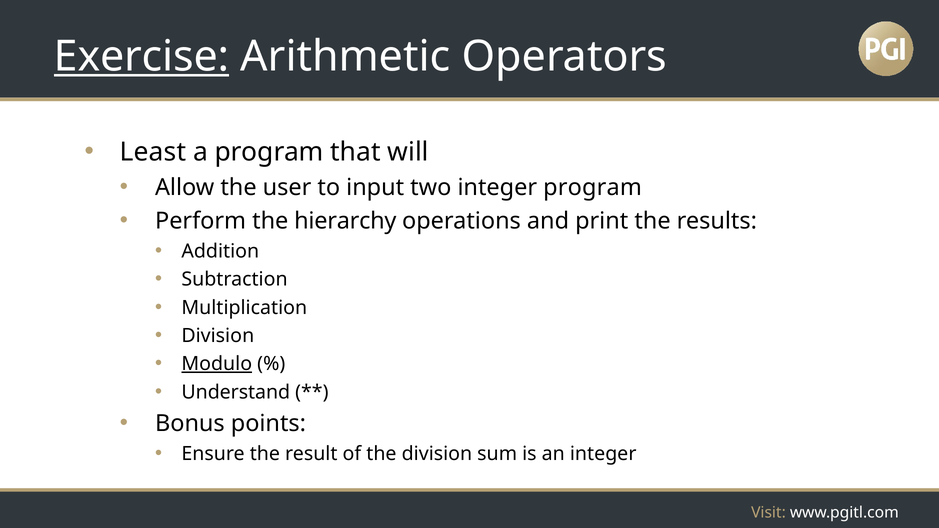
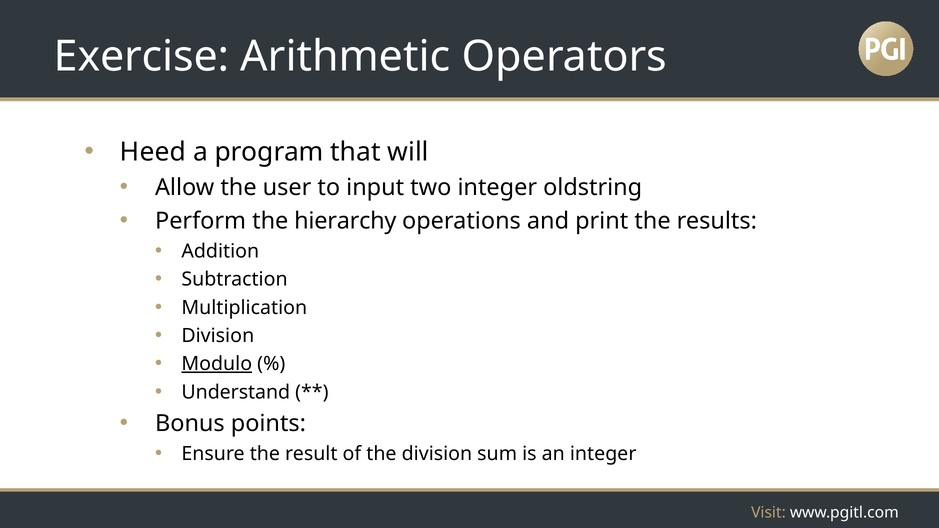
Exercise underline: present -> none (142, 57)
Least: Least -> Heed (153, 152)
integer program: program -> oldstring (593, 187)
